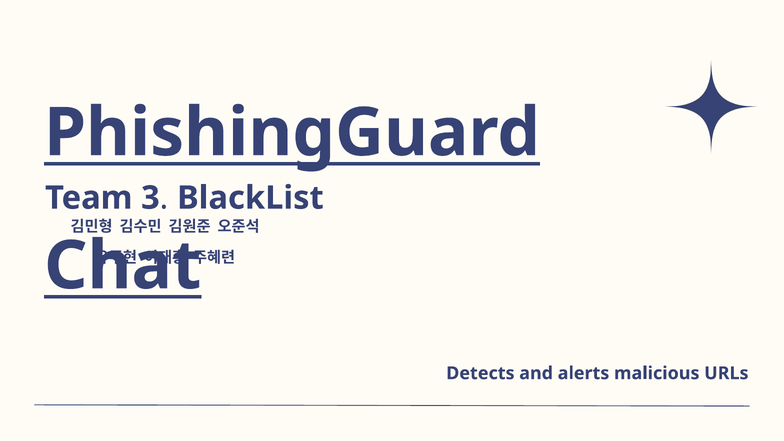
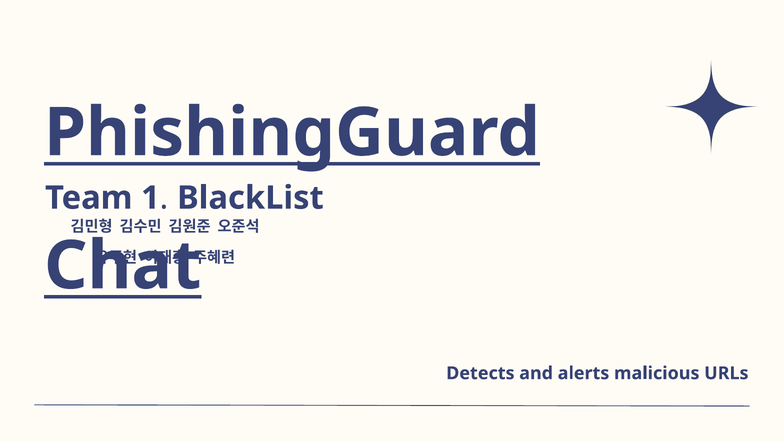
3: 3 -> 1 (150, 198)
